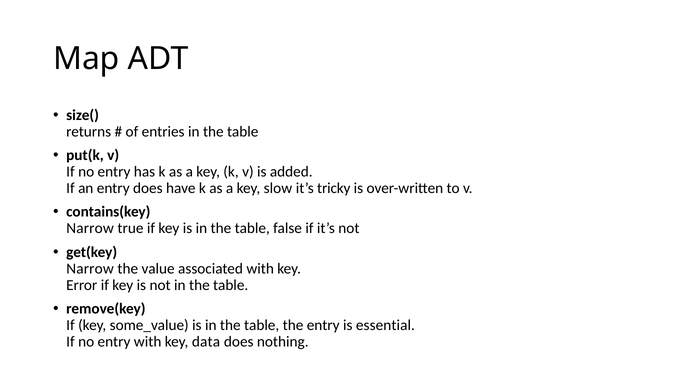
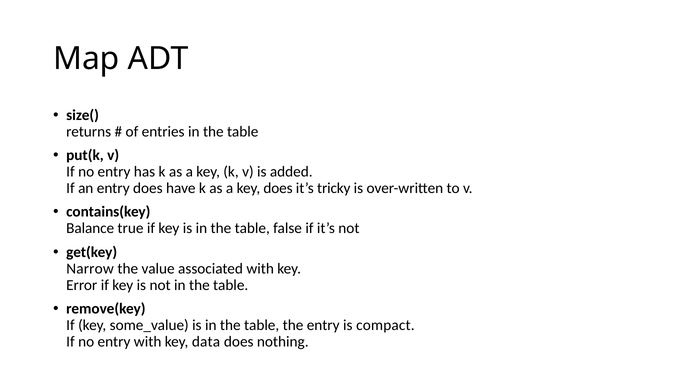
key slow: slow -> does (278, 188)
Narrow: Narrow -> Balance (90, 228)
essential: essential -> compact (385, 325)
